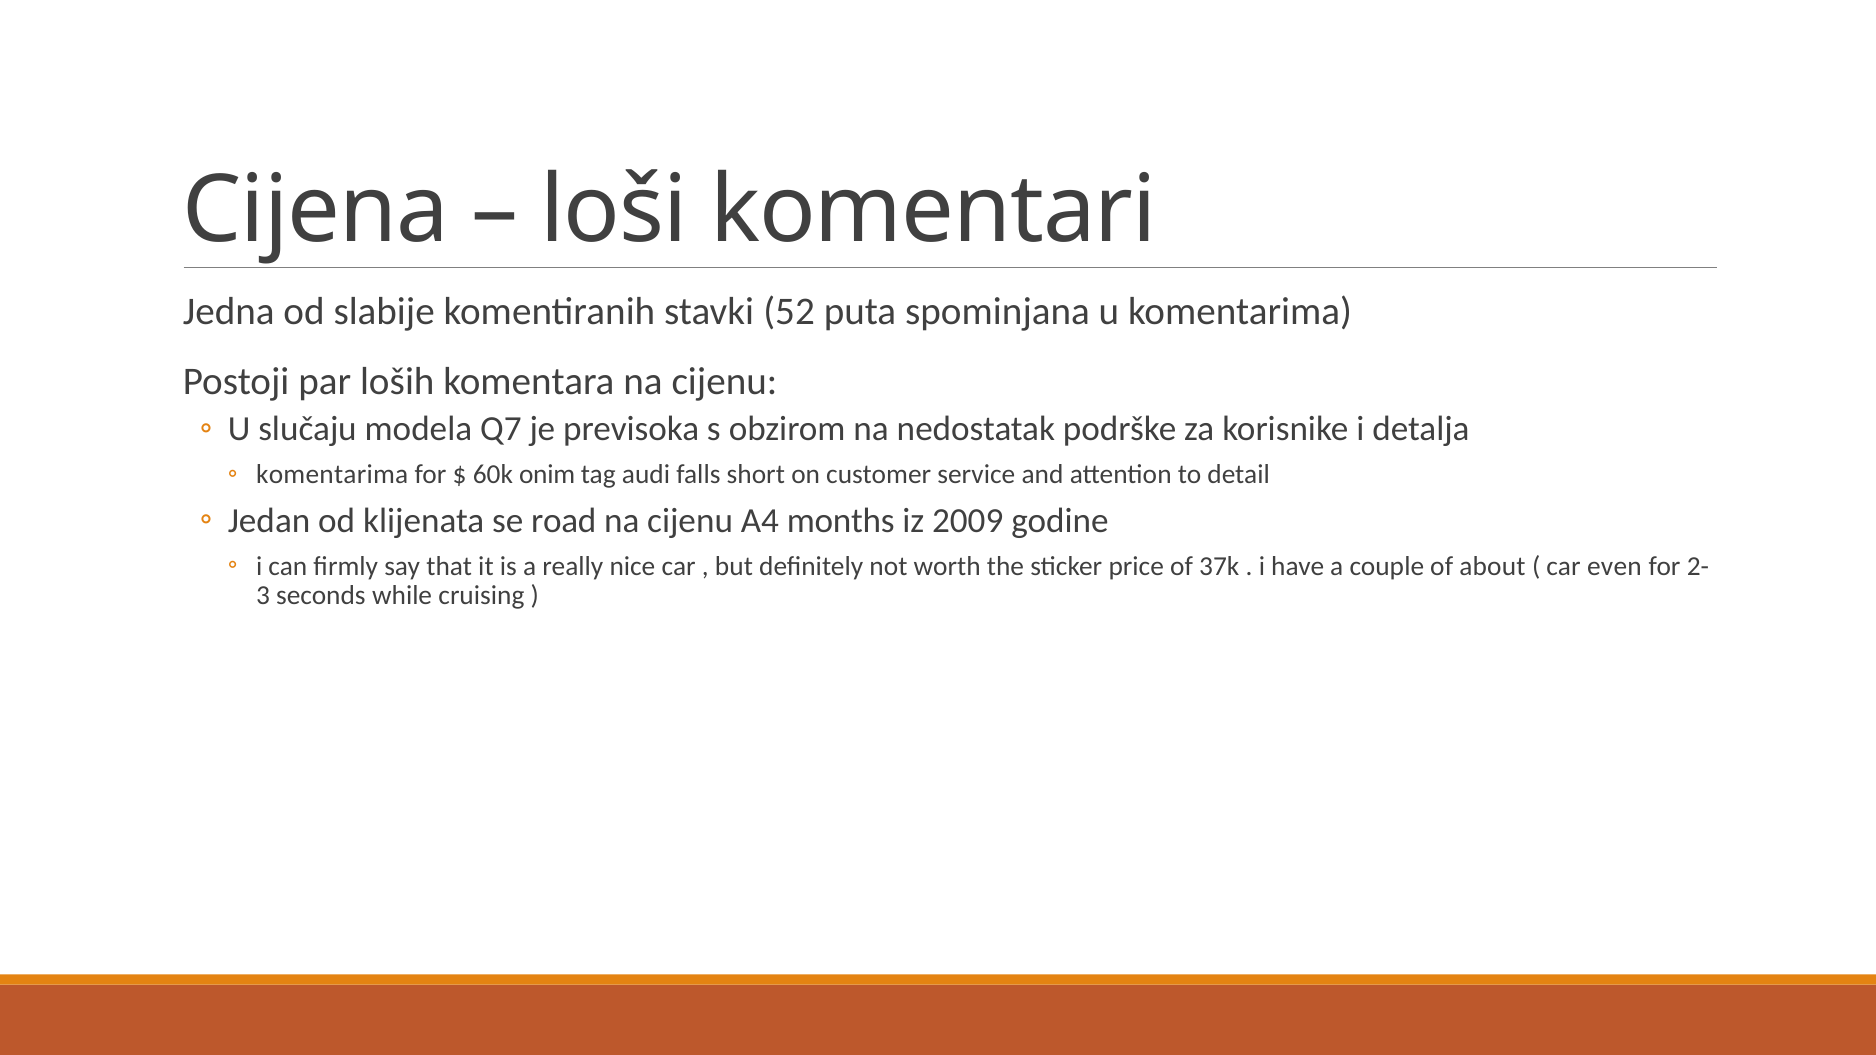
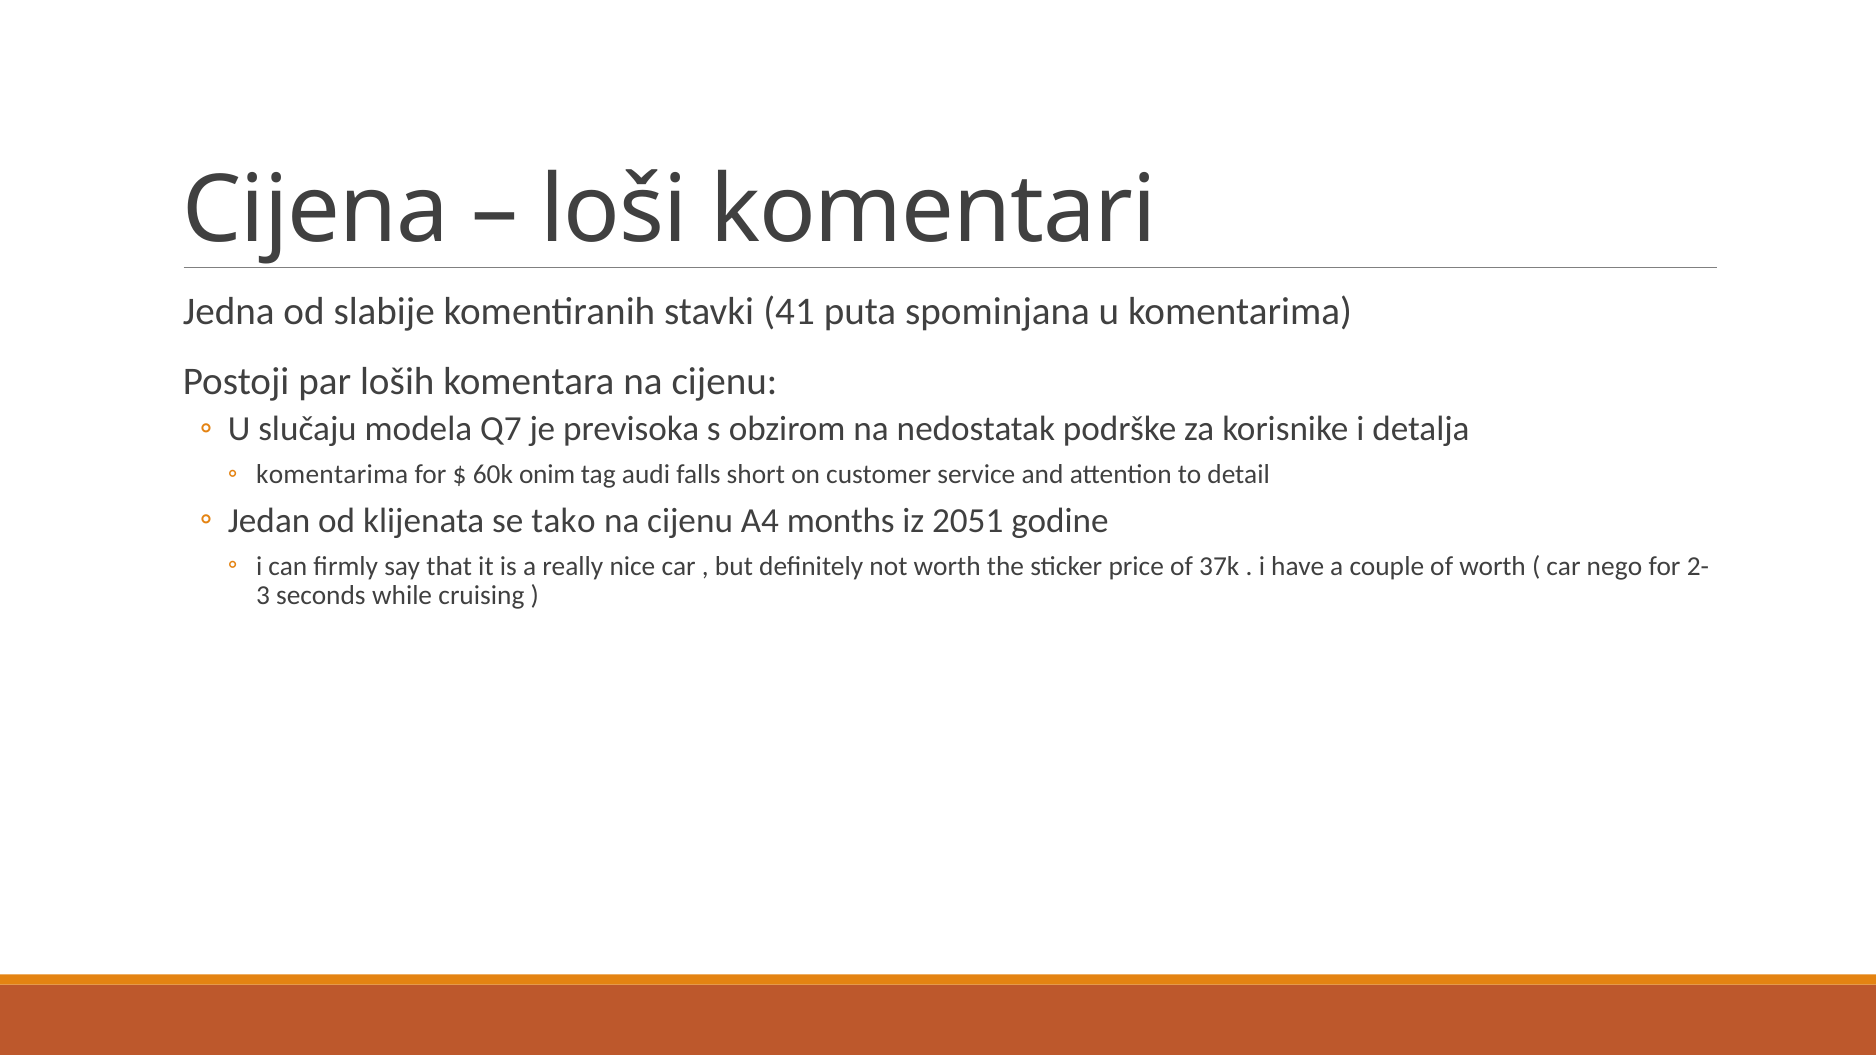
52: 52 -> 41 (789, 312)
road: road -> tako (563, 521)
2009: 2009 -> 2051 (968, 521)
of about: about -> worth (1493, 566)
even: even -> nego (1615, 566)
